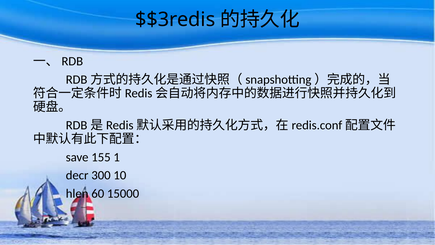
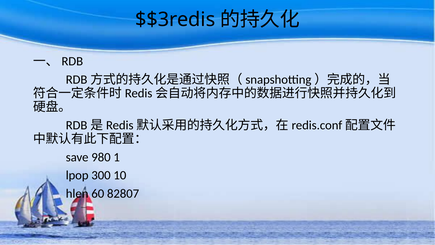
155: 155 -> 980 (101, 157)
decr: decr -> lpop (77, 175)
15000: 15000 -> 82807 (123, 193)
